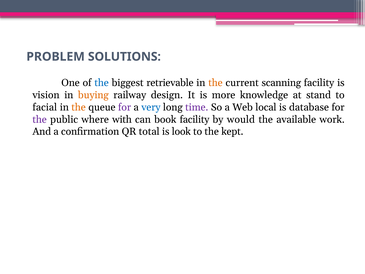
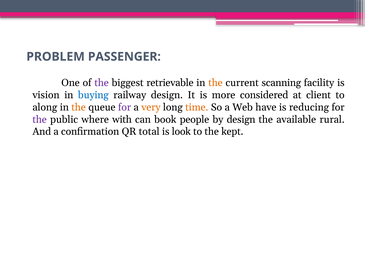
SOLUTIONS: SOLUTIONS -> PASSENGER (124, 57)
the colour: blue -> purple (102, 83)
buying colour: orange -> blue (93, 95)
knowledge: knowledge -> considered (264, 95)
stand: stand -> client (319, 95)
facial: facial -> along (45, 107)
very colour: blue -> orange (151, 107)
time colour: purple -> orange (197, 107)
local: local -> have (266, 107)
database: database -> reducing (309, 107)
book facility: facility -> people (195, 119)
by would: would -> design (241, 119)
work: work -> rural (332, 119)
